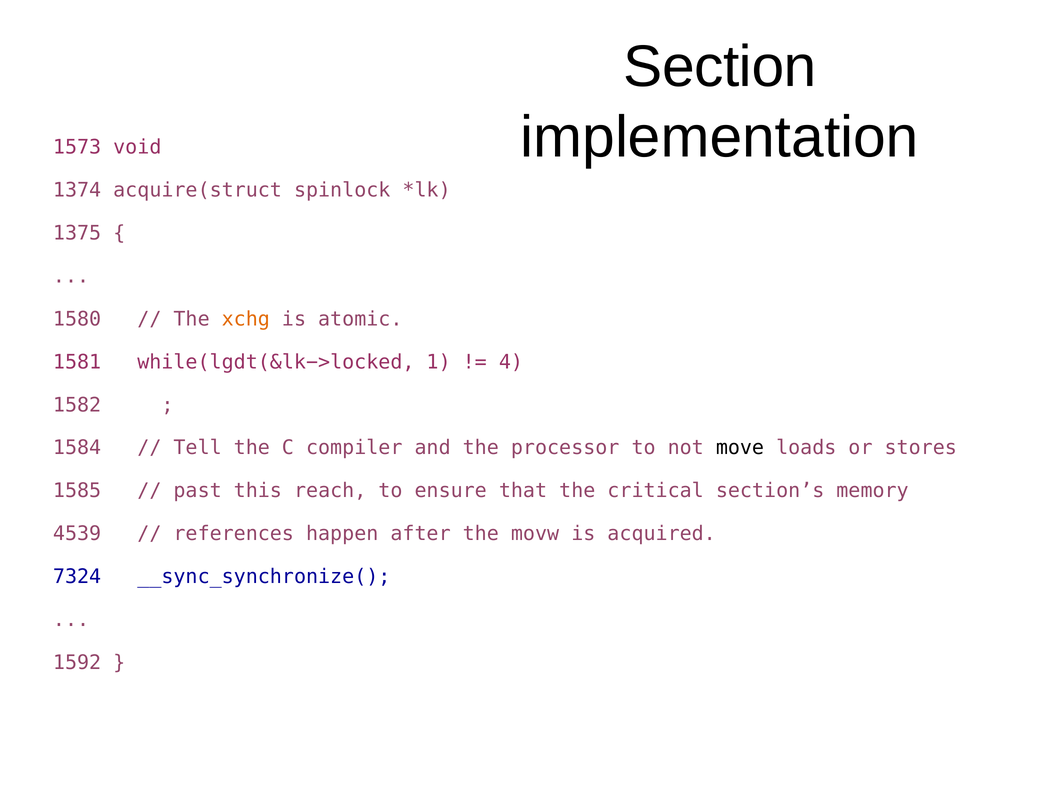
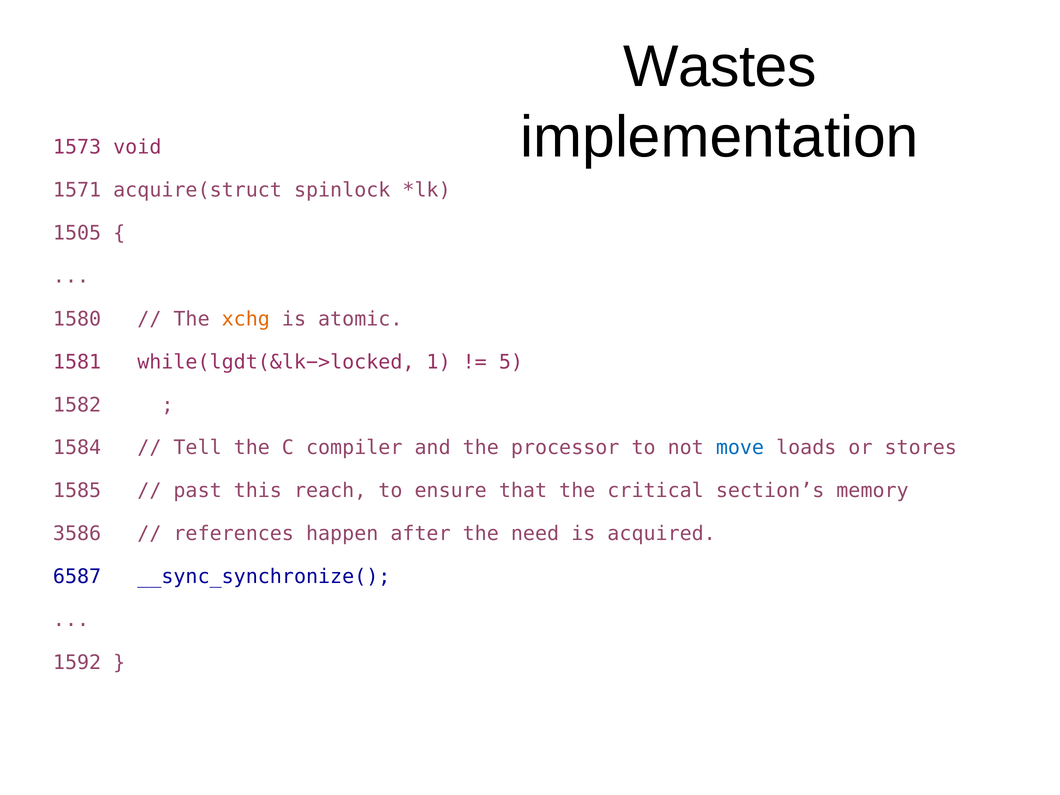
Section: Section -> Wastes (720, 67)
1374: 1374 -> 1571 (77, 190)
1375: 1375 -> 1505 (77, 233)
4: 4 -> 5 (511, 362)
move colour: black -> blue (740, 448)
4539: 4539 -> 3586 (77, 534)
movw: movw -> need (535, 534)
7324: 7324 -> 6587 (77, 577)
